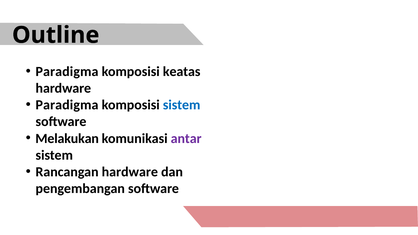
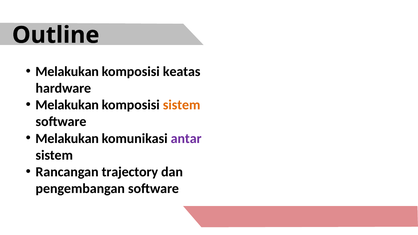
Paradigma: Paradigma -> Melakukan (67, 72)
Paradigma: Paradigma -> Melakukan (67, 105)
sistem colour: blue -> orange (182, 105)
Rancangan hardware: hardware -> trajectory (130, 172)
